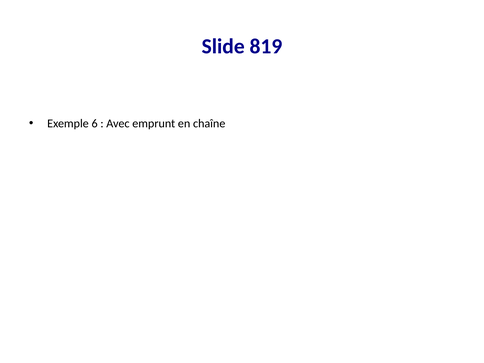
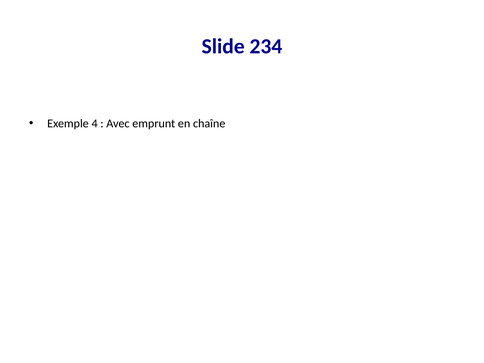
819: 819 -> 234 (266, 46)
6: 6 -> 4 (95, 123)
